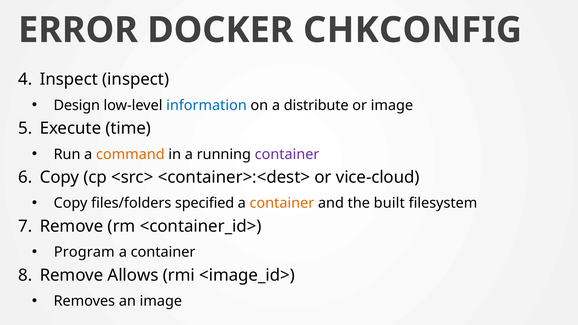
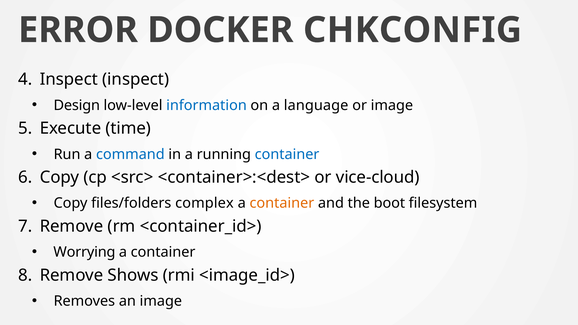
distribute: distribute -> language (316, 105)
command colour: orange -> blue (130, 154)
container colour: purple -> blue (287, 154)
specified: specified -> complex (204, 203)
built: built -> boot (389, 203)
Program: Program -> Worrying (84, 252)
Allows: Allows -> Shows (133, 275)
